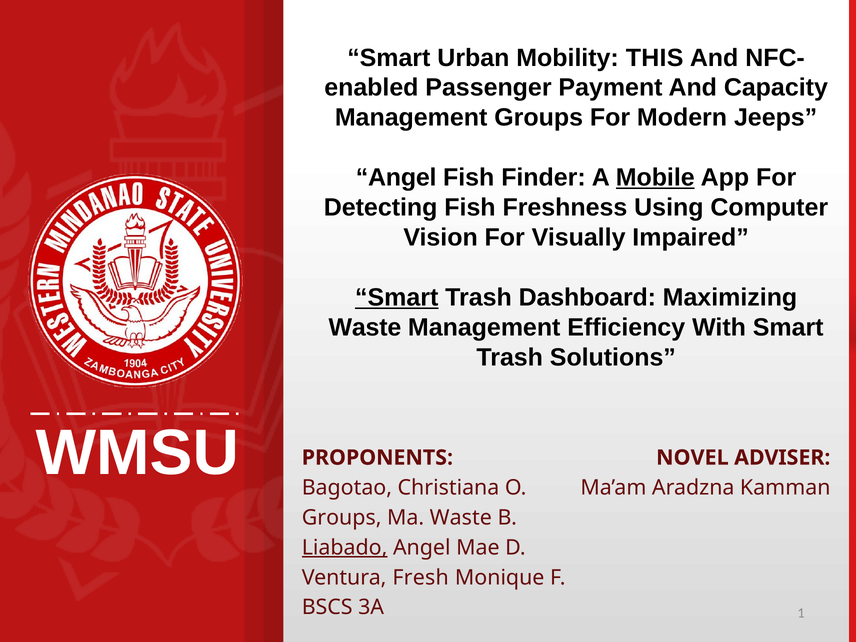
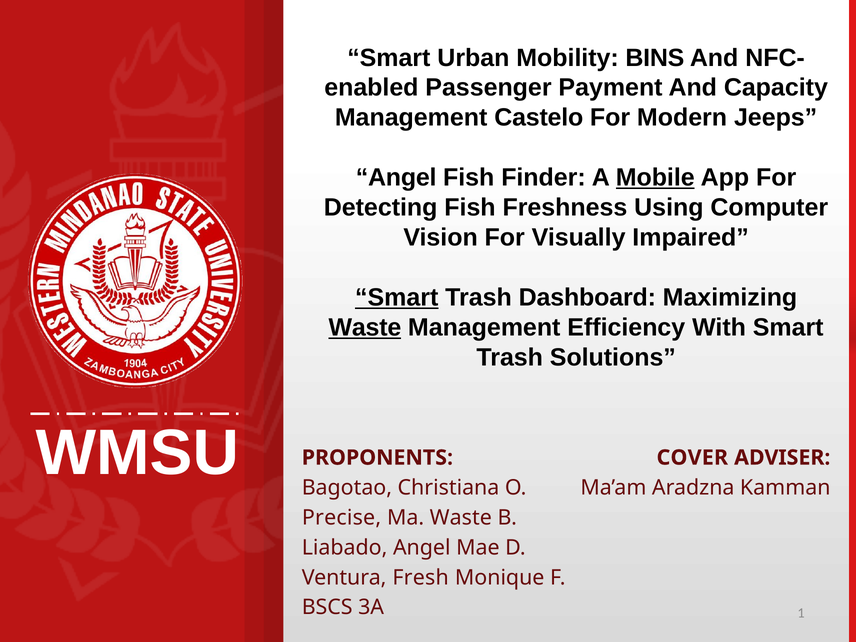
THIS: THIS -> BINS (655, 58)
Management Groups: Groups -> Castelo (539, 118)
Waste underline: none -> present (365, 327)
NOVEL: NOVEL -> COVER (692, 458)
Groups: Groups -> Precise (342, 518)
Liabado underline: present -> none (345, 548)
